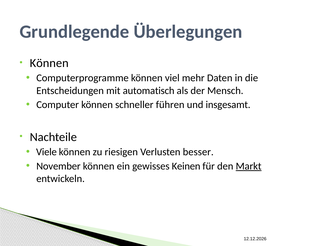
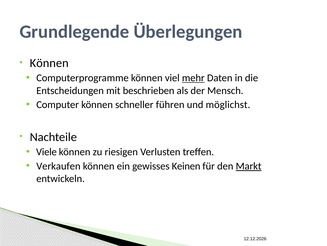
mehr underline: none -> present (193, 78)
automatisch: automatisch -> beschrieben (149, 90)
insgesamt: insgesamt -> möglichst (228, 104)
besser: besser -> treffen (198, 152)
November: November -> Verkaufen (58, 166)
